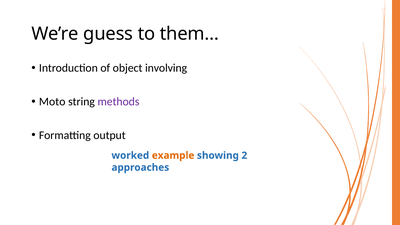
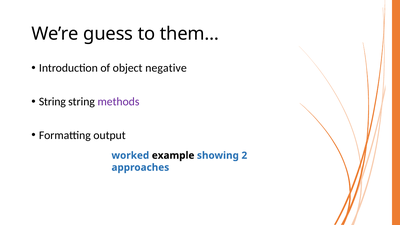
involving: involving -> negative (166, 68)
Moto: Moto -> String (52, 102)
example colour: orange -> black (173, 155)
